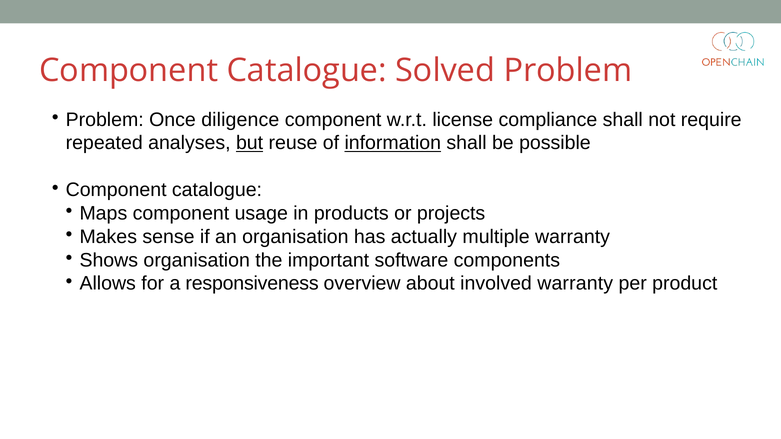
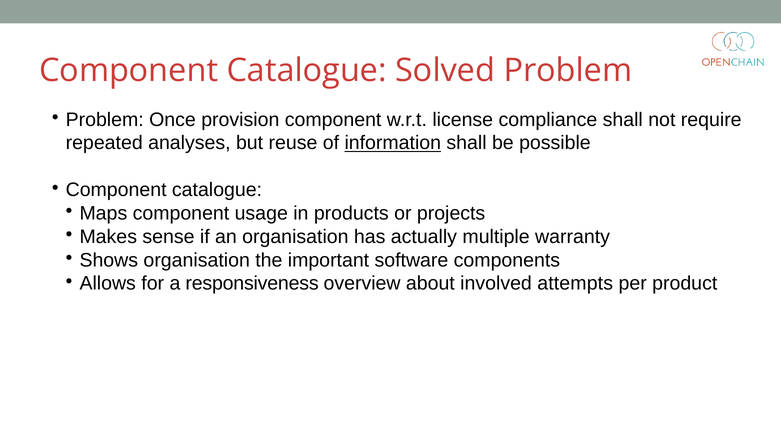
diligence: diligence -> provision (240, 120)
but underline: present -> none (250, 143)
involved warranty: warranty -> attempts (575, 284)
